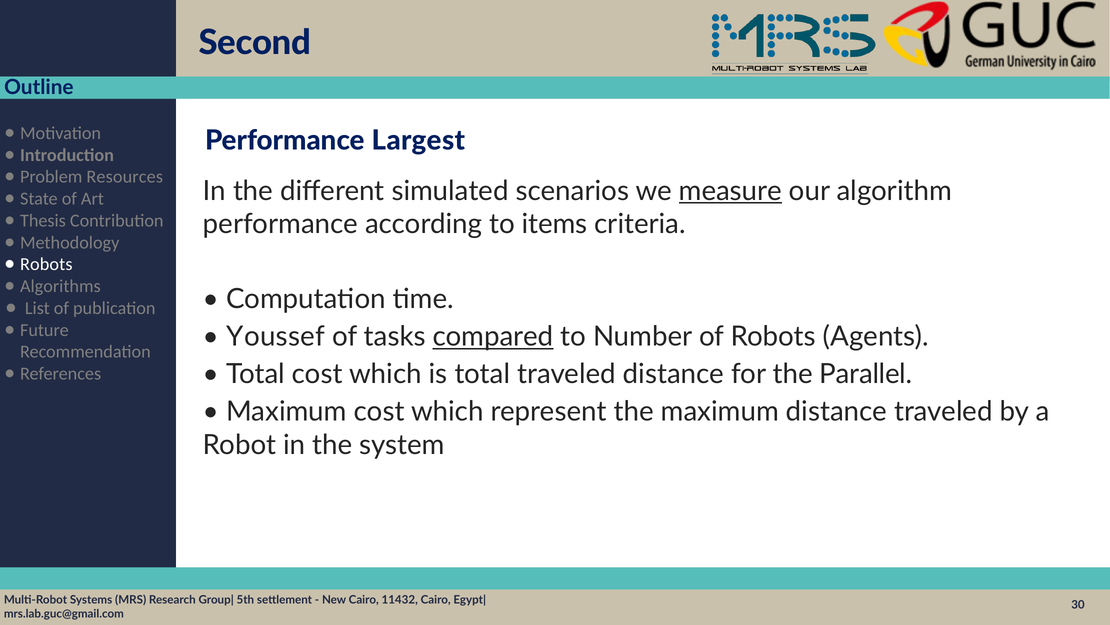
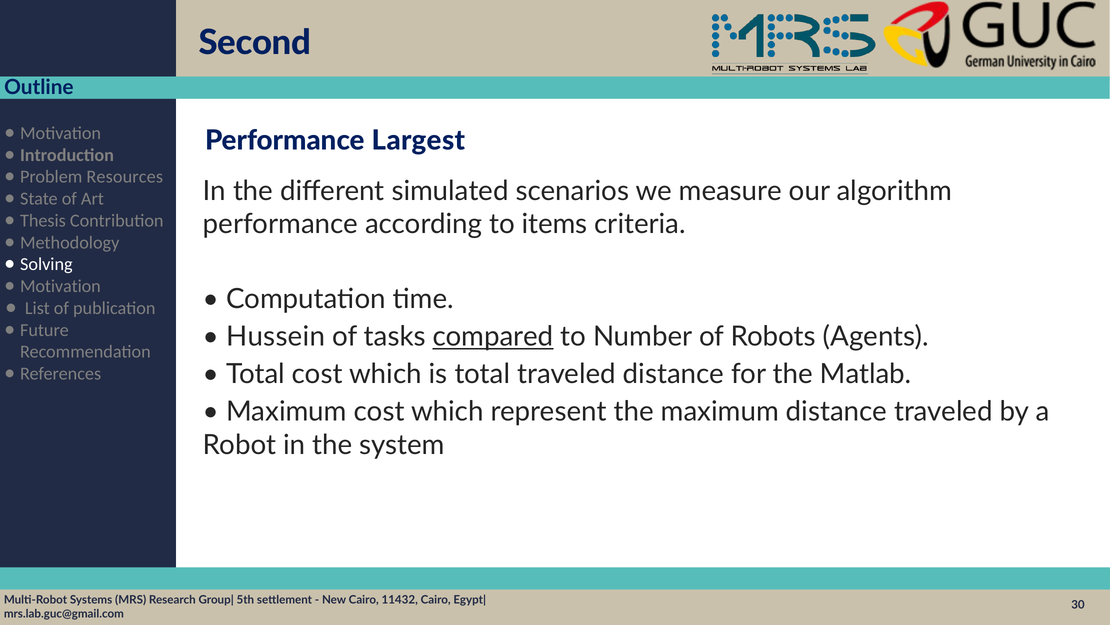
measure underline: present -> none (730, 191)
Robots: Robots -> Solving (46, 264)
Algorithms: Algorithms -> Motivation (60, 286)
Youssef: Youssef -> Hussein (276, 336)
Parallel: Parallel -> Matlab (866, 374)
